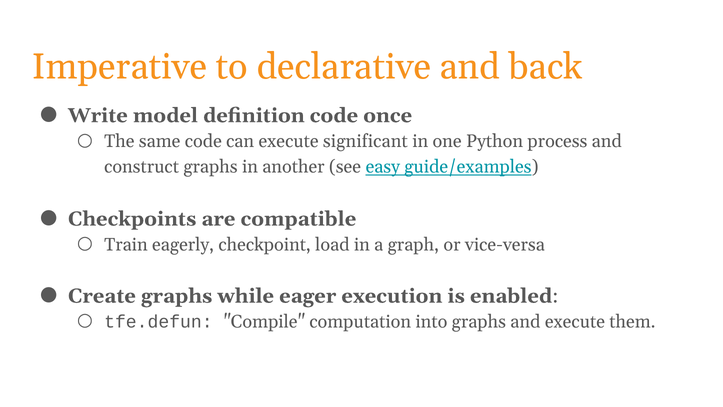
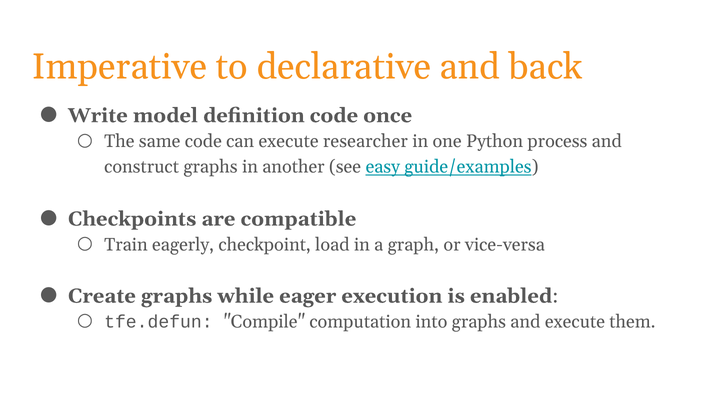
significant: significant -> researcher (365, 141)
